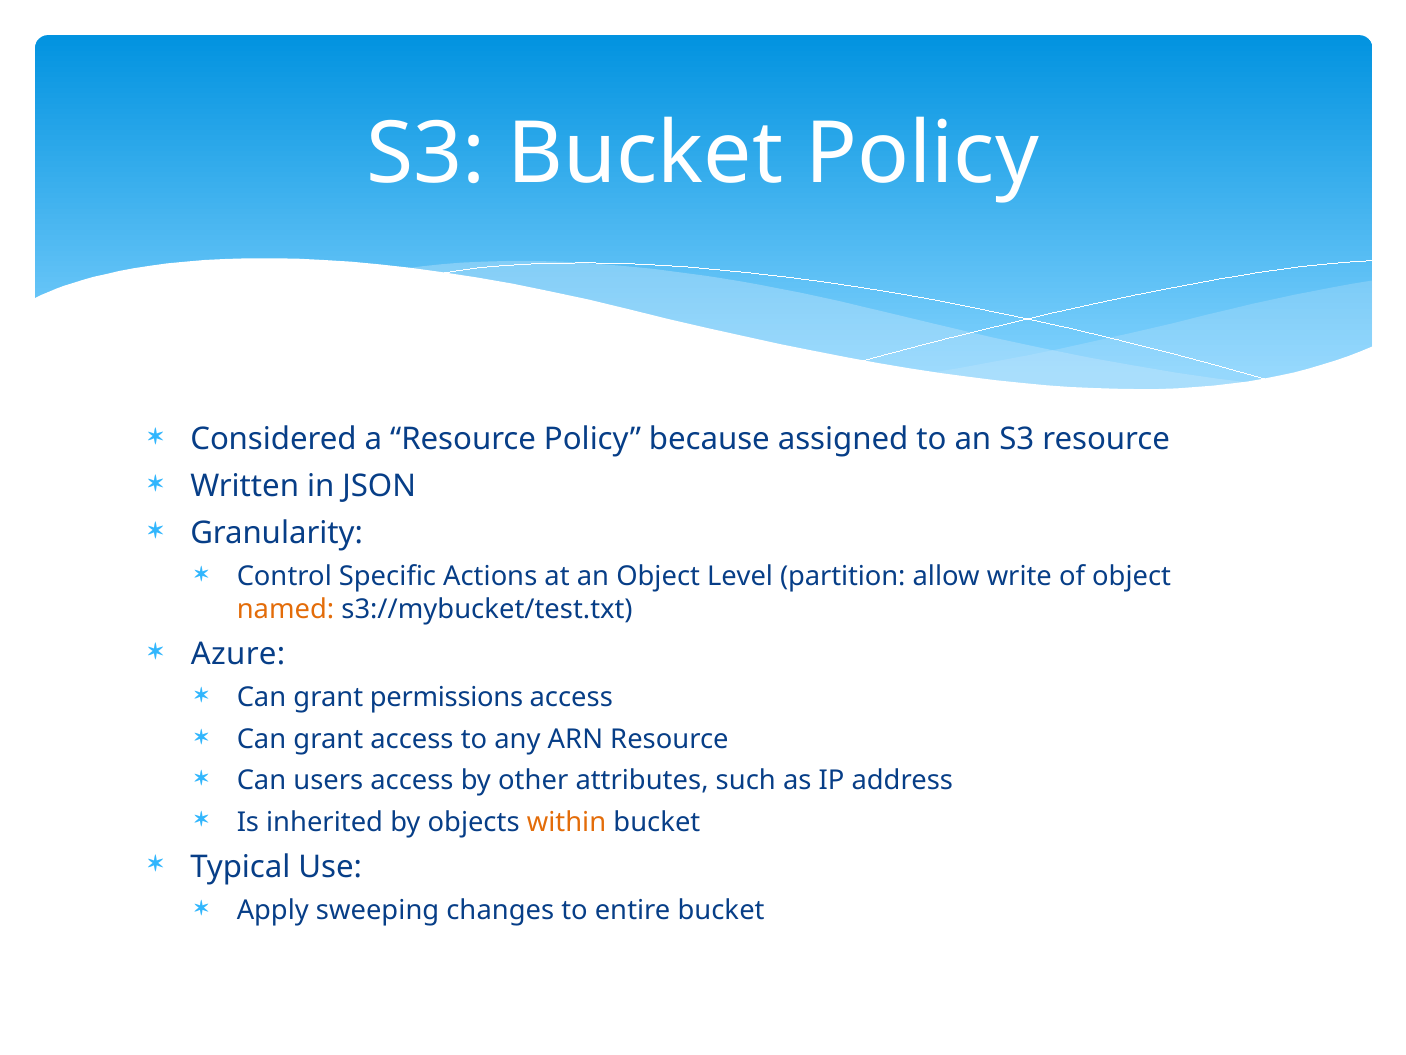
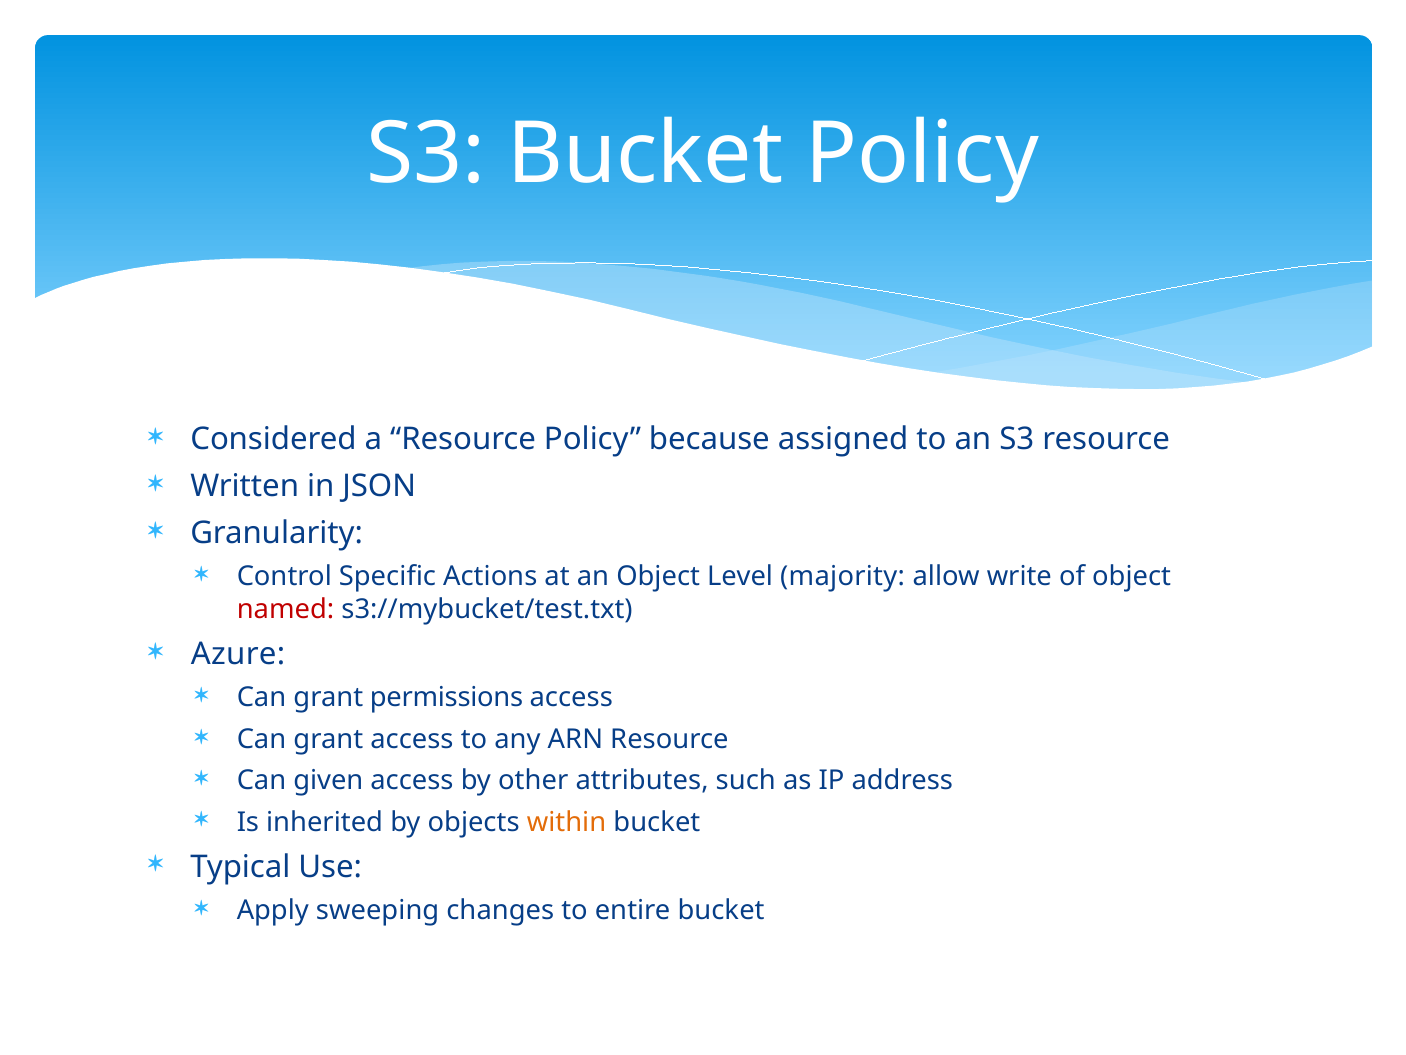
partition: partition -> majority (843, 576)
named colour: orange -> red (286, 609)
users: users -> given (328, 780)
